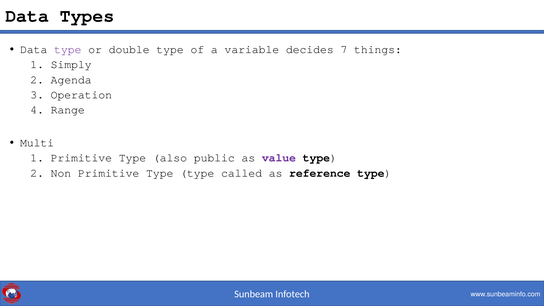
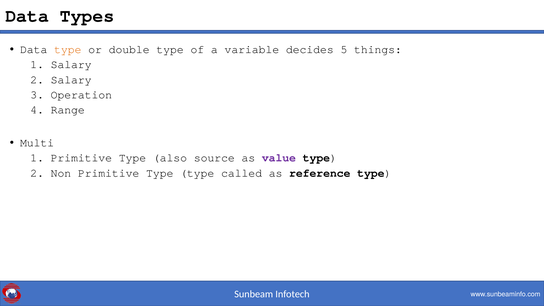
type colour: purple -> orange (68, 49)
7: 7 -> 5 (344, 49)
Simply: Simply -> Salary (71, 65)
Agenda: Agenda -> Salary (71, 80)
public: public -> source (214, 158)
